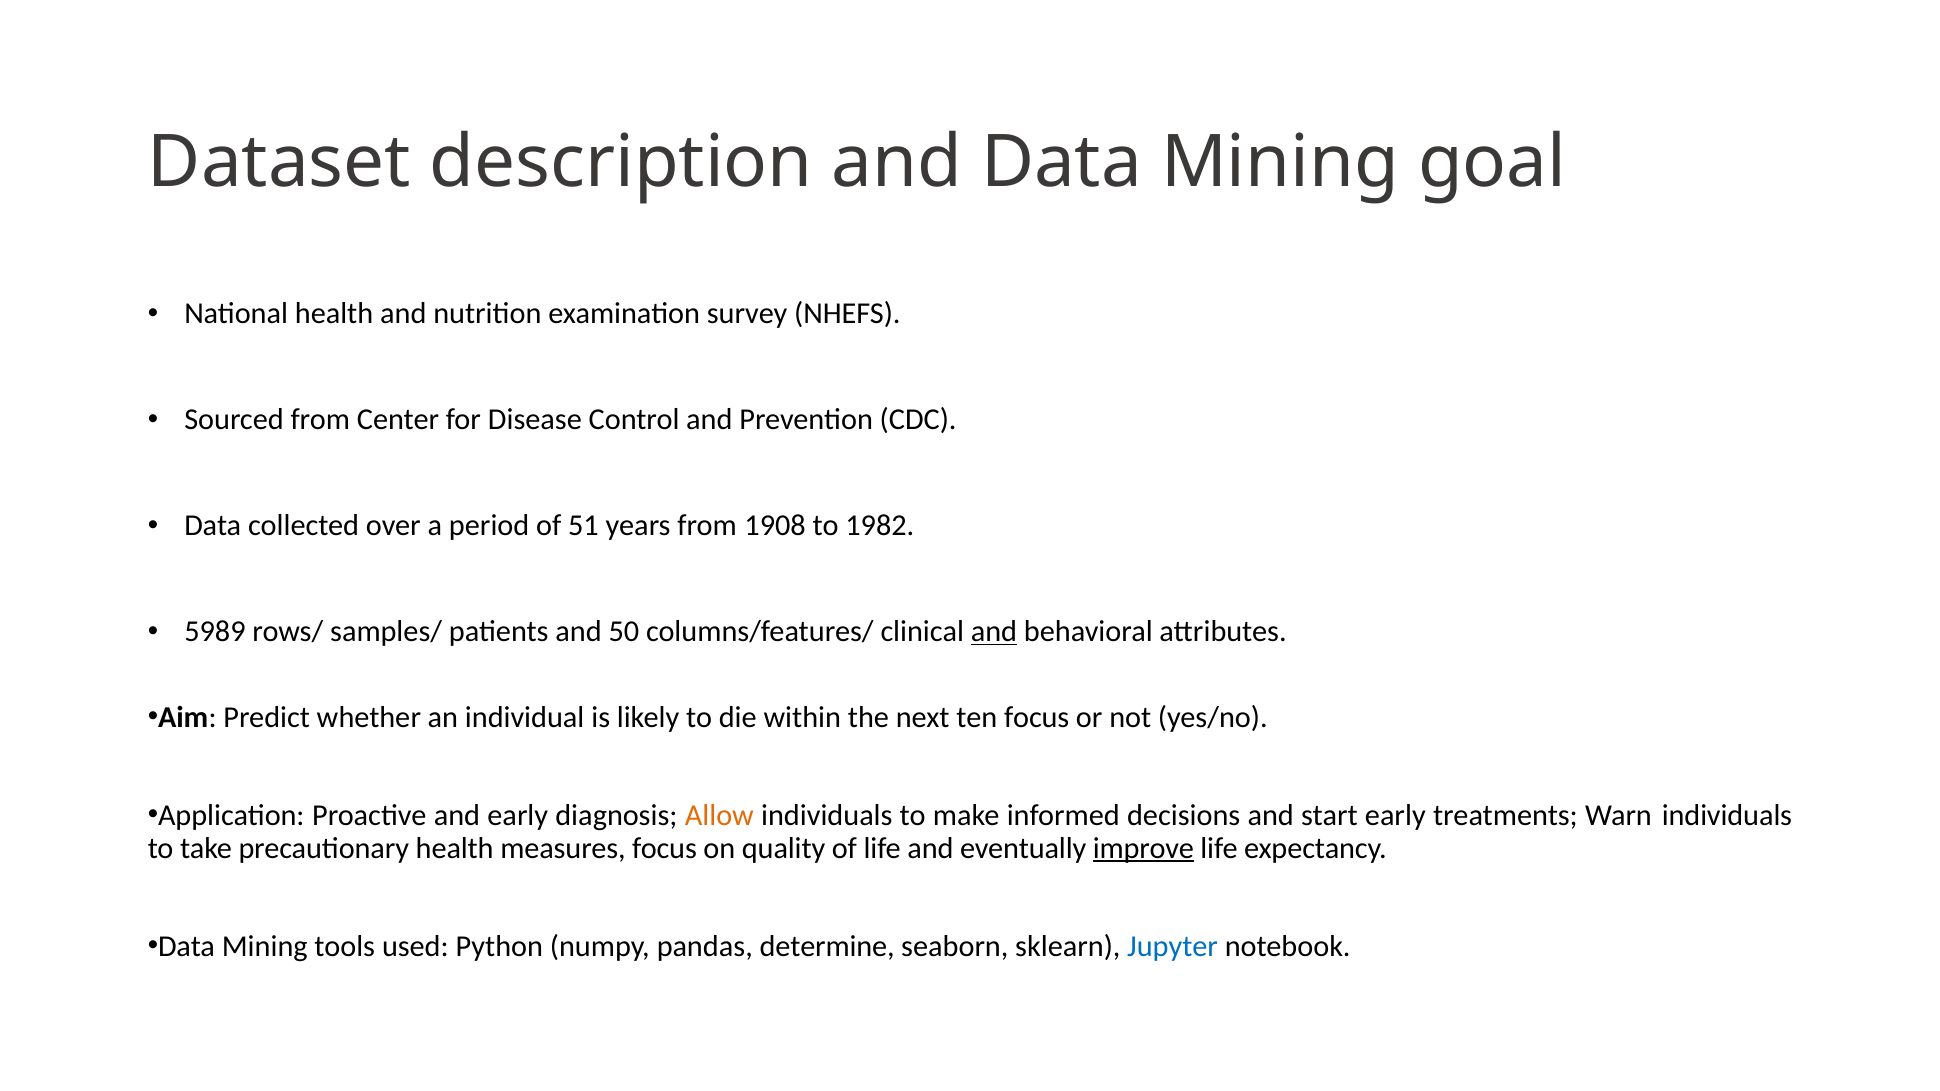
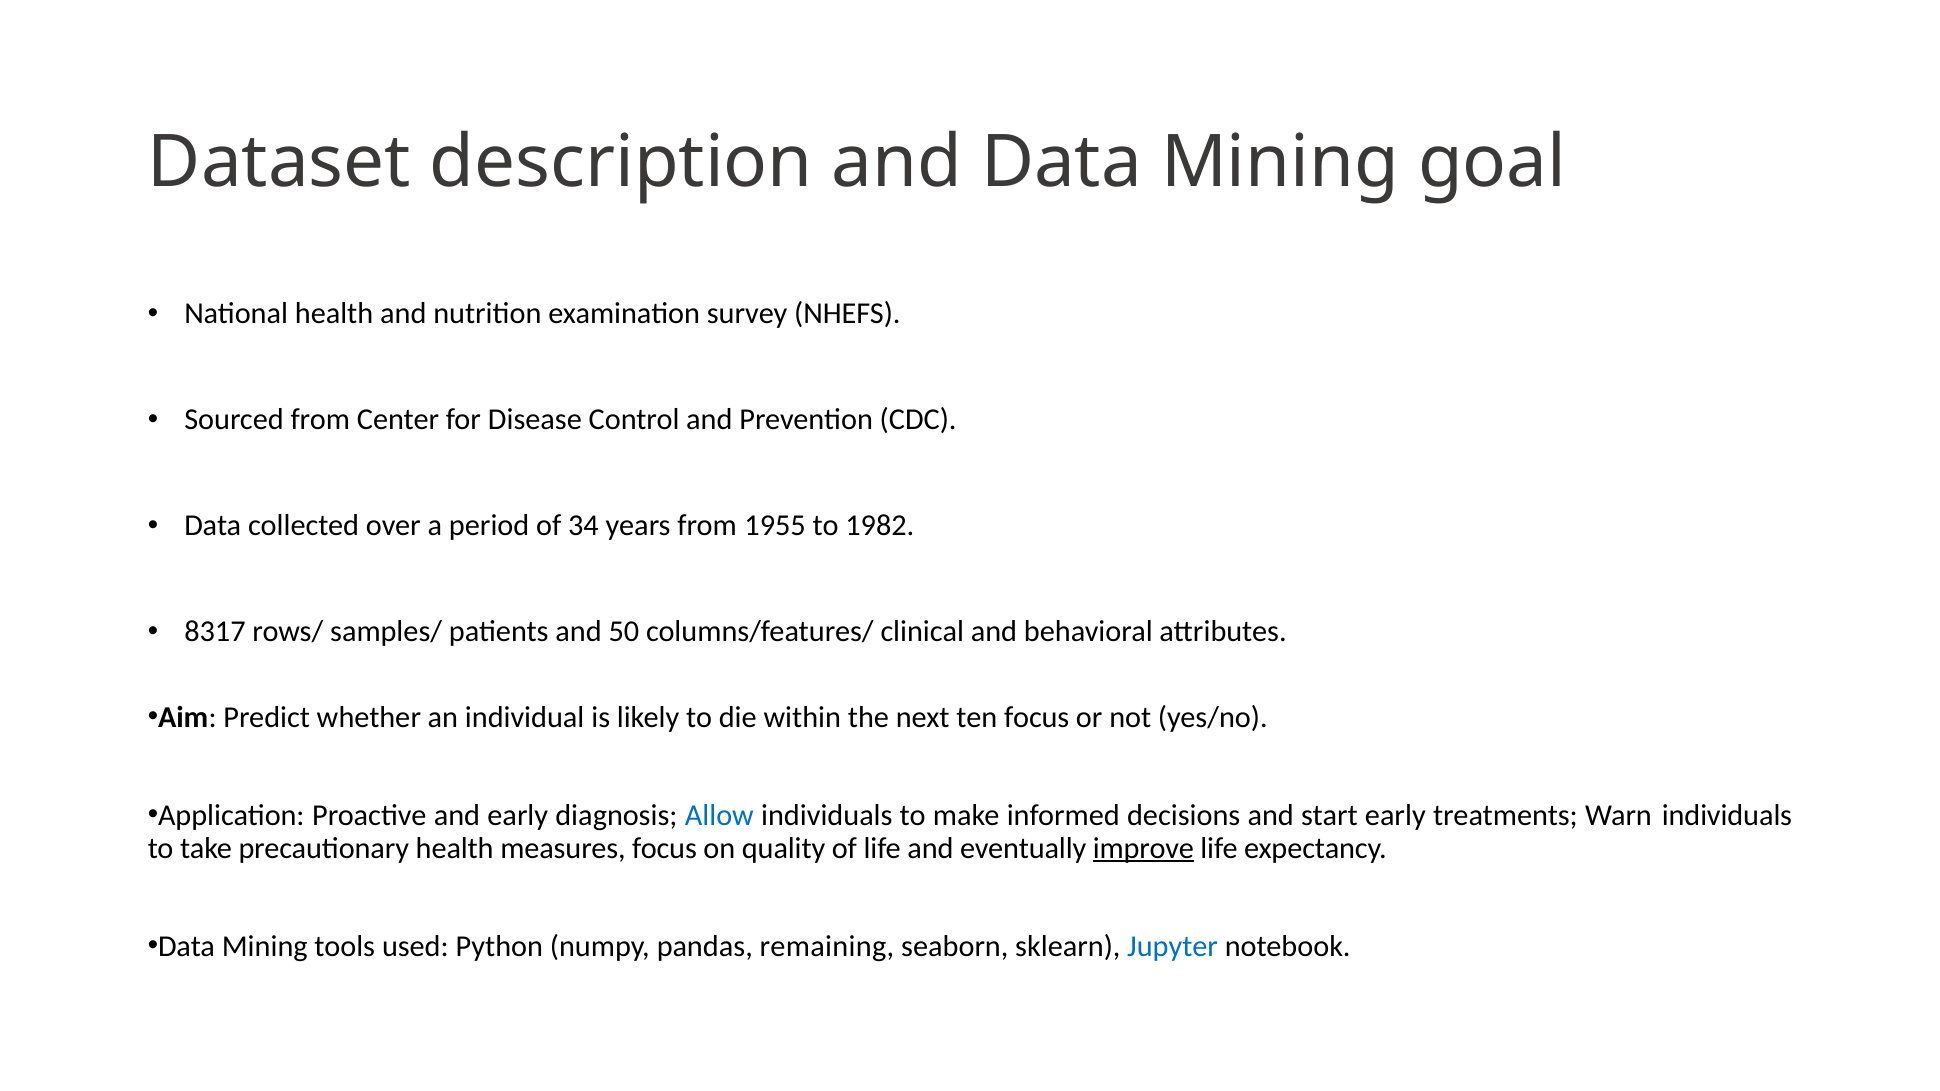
51: 51 -> 34 (583, 526)
1908: 1908 -> 1955 (775, 526)
5989: 5989 -> 8317 (215, 632)
and underline: present -> none (994, 632)
Allow colour: orange -> blue (719, 816)
determine: determine -> remaining (827, 947)
